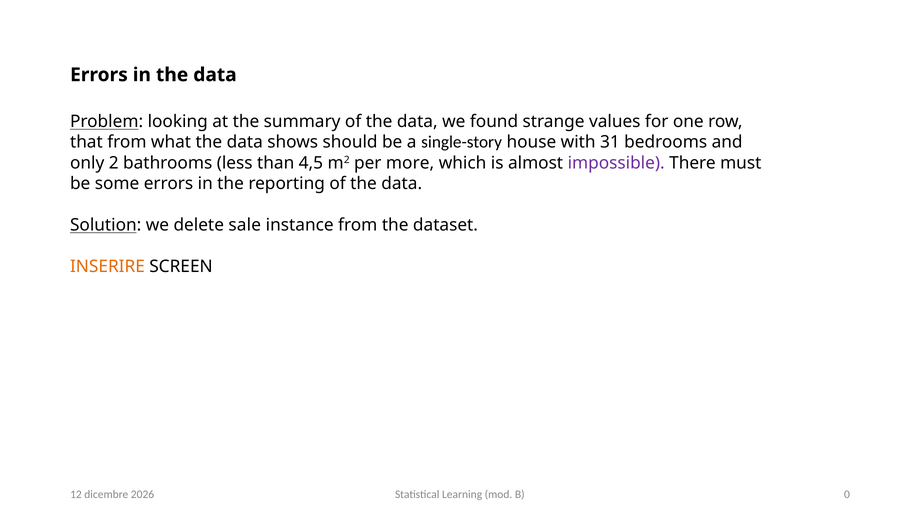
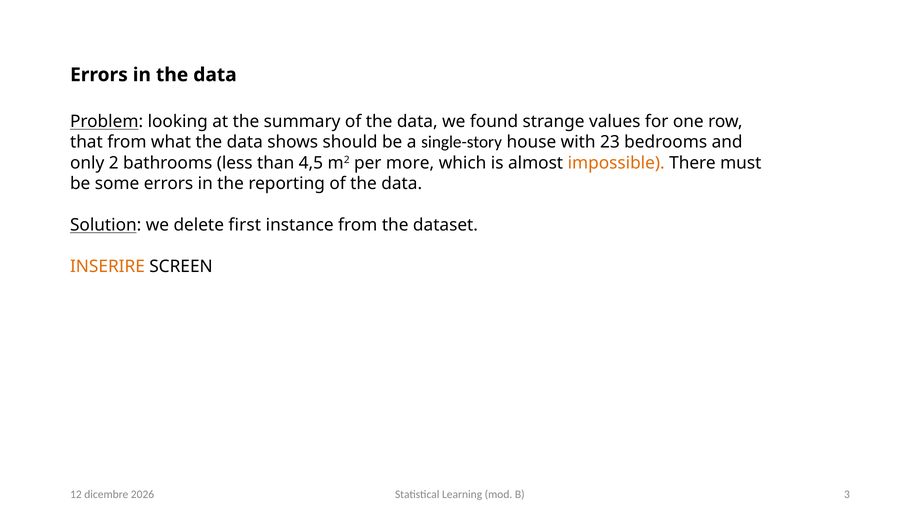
31: 31 -> 23 (610, 142)
impossible colour: purple -> orange (616, 163)
sale: sale -> first (245, 225)
0: 0 -> 3 (847, 494)
